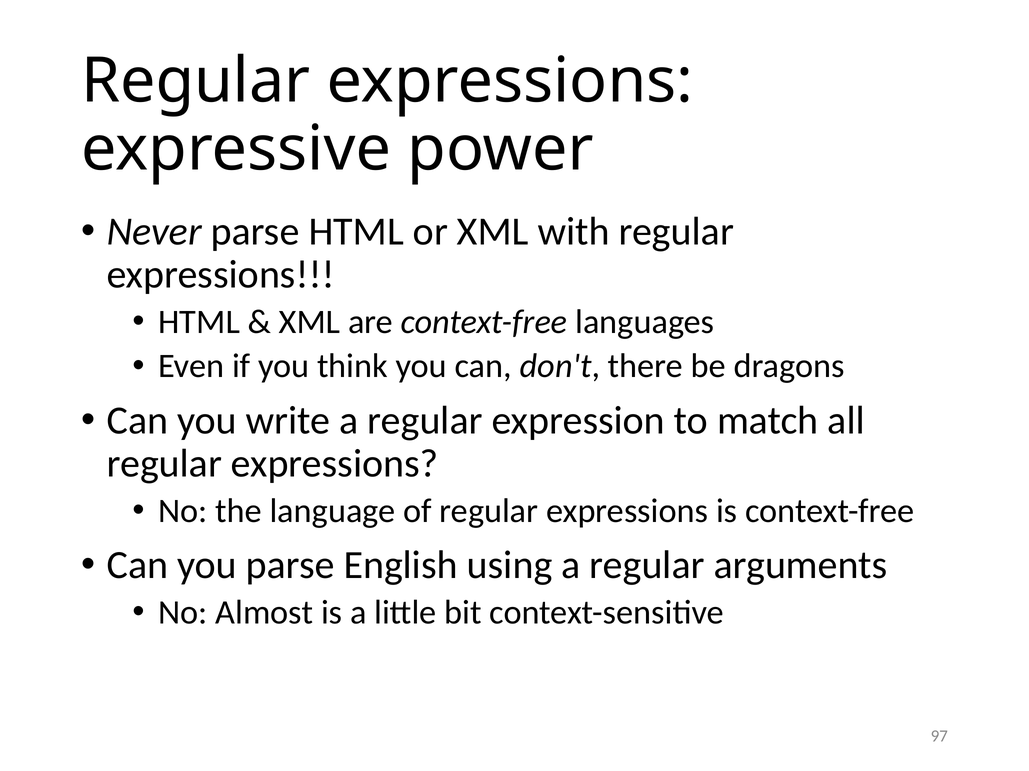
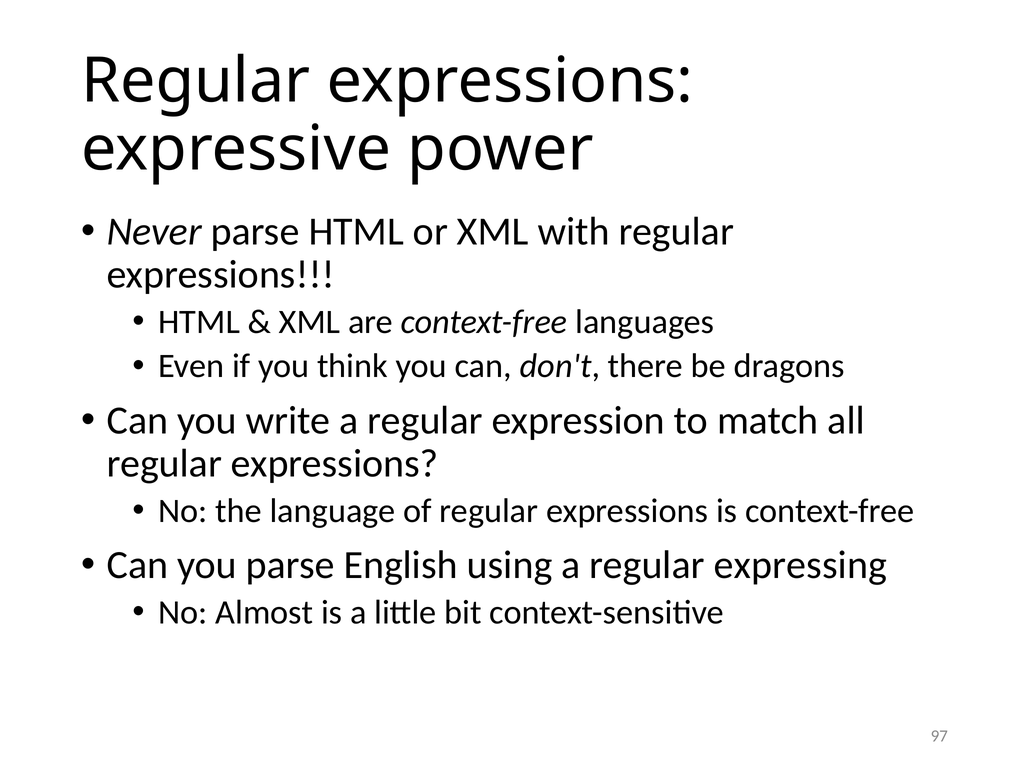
arguments: arguments -> expressing (800, 566)
